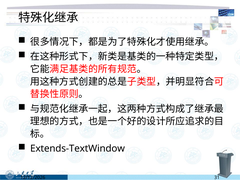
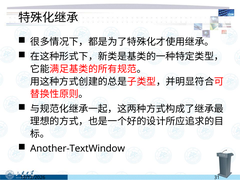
Extends-TextWindow: Extends-TextWindow -> Another-TextWindow (78, 149)
